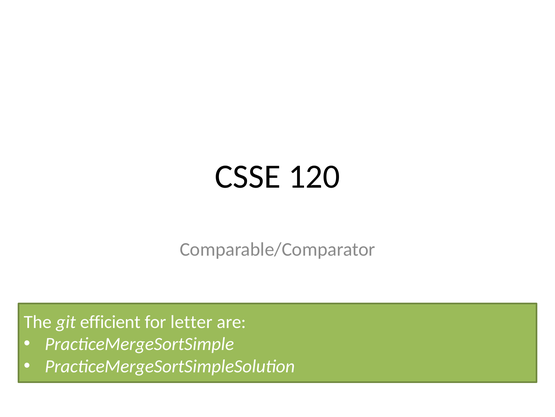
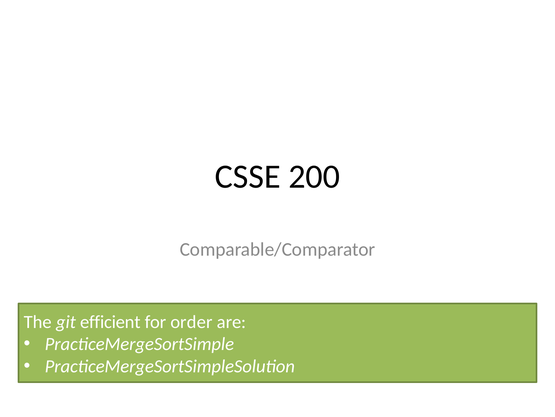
120: 120 -> 200 (314, 176)
letter: letter -> order (191, 321)
